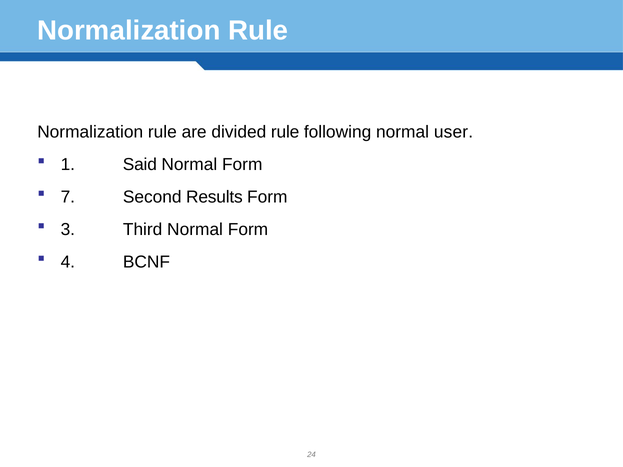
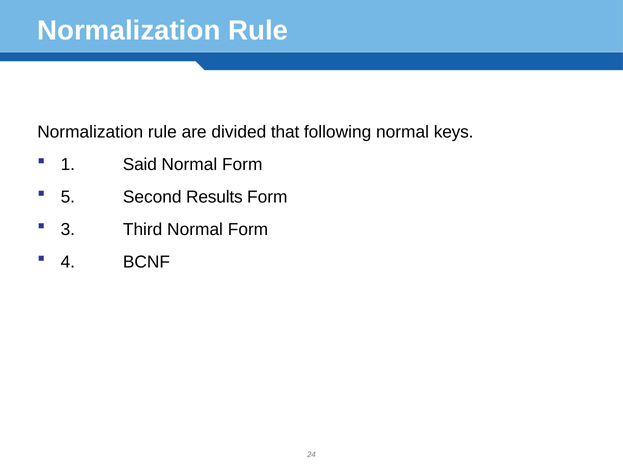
divided rule: rule -> that (285, 132)
user: user -> keys (454, 132)
7: 7 -> 5 (68, 197)
